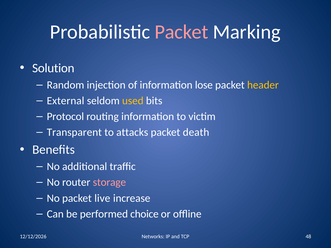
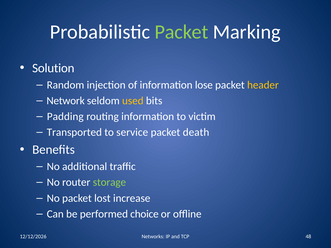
Packet colour: pink -> light green (182, 32)
External: External -> Network (66, 101)
Protocol: Protocol -> Padding (65, 117)
Transparent: Transparent -> Transported (74, 132)
attacks: attacks -> service (132, 132)
storage colour: pink -> light green (109, 183)
live: live -> lost (102, 198)
